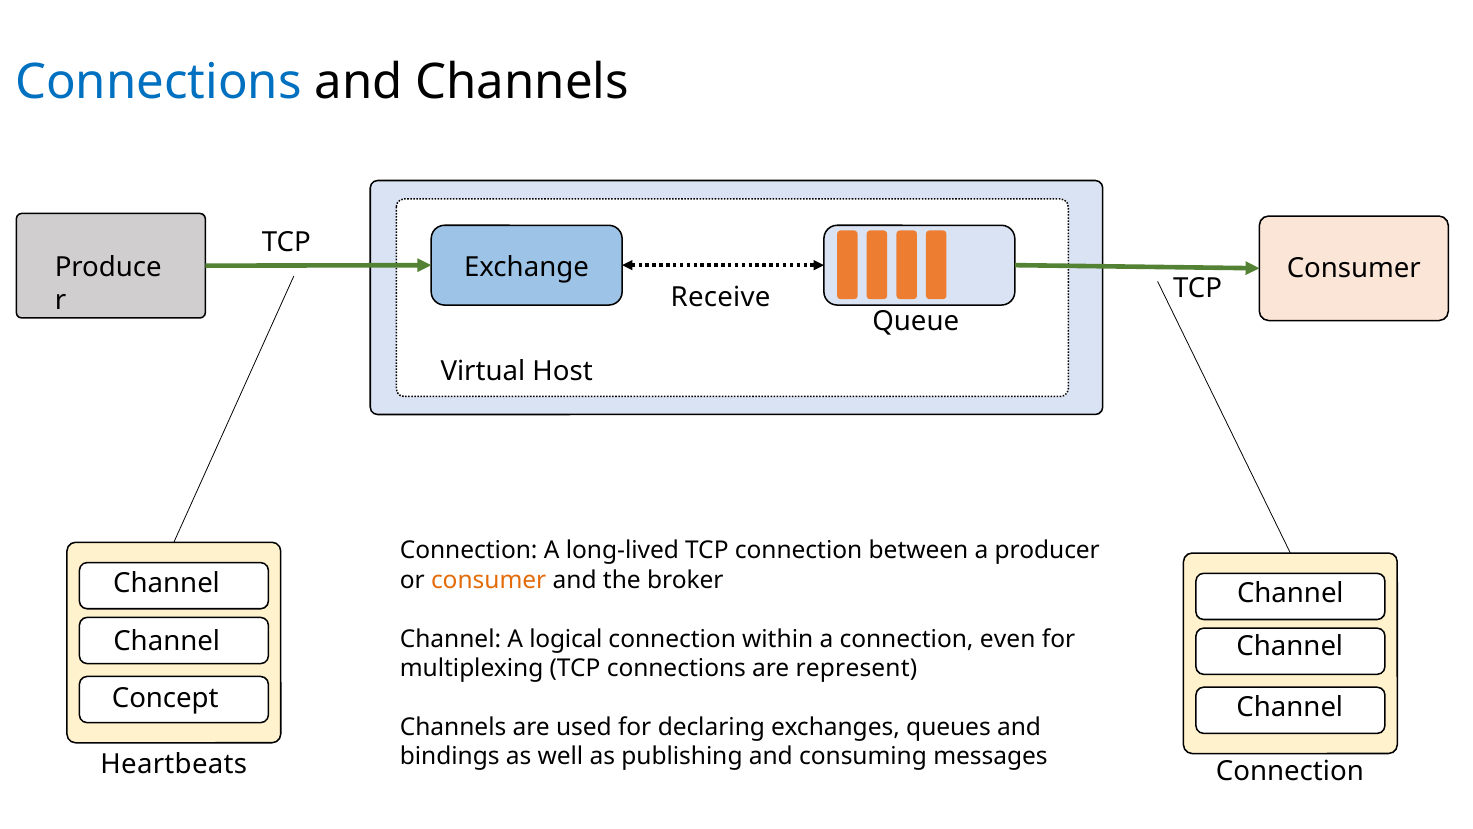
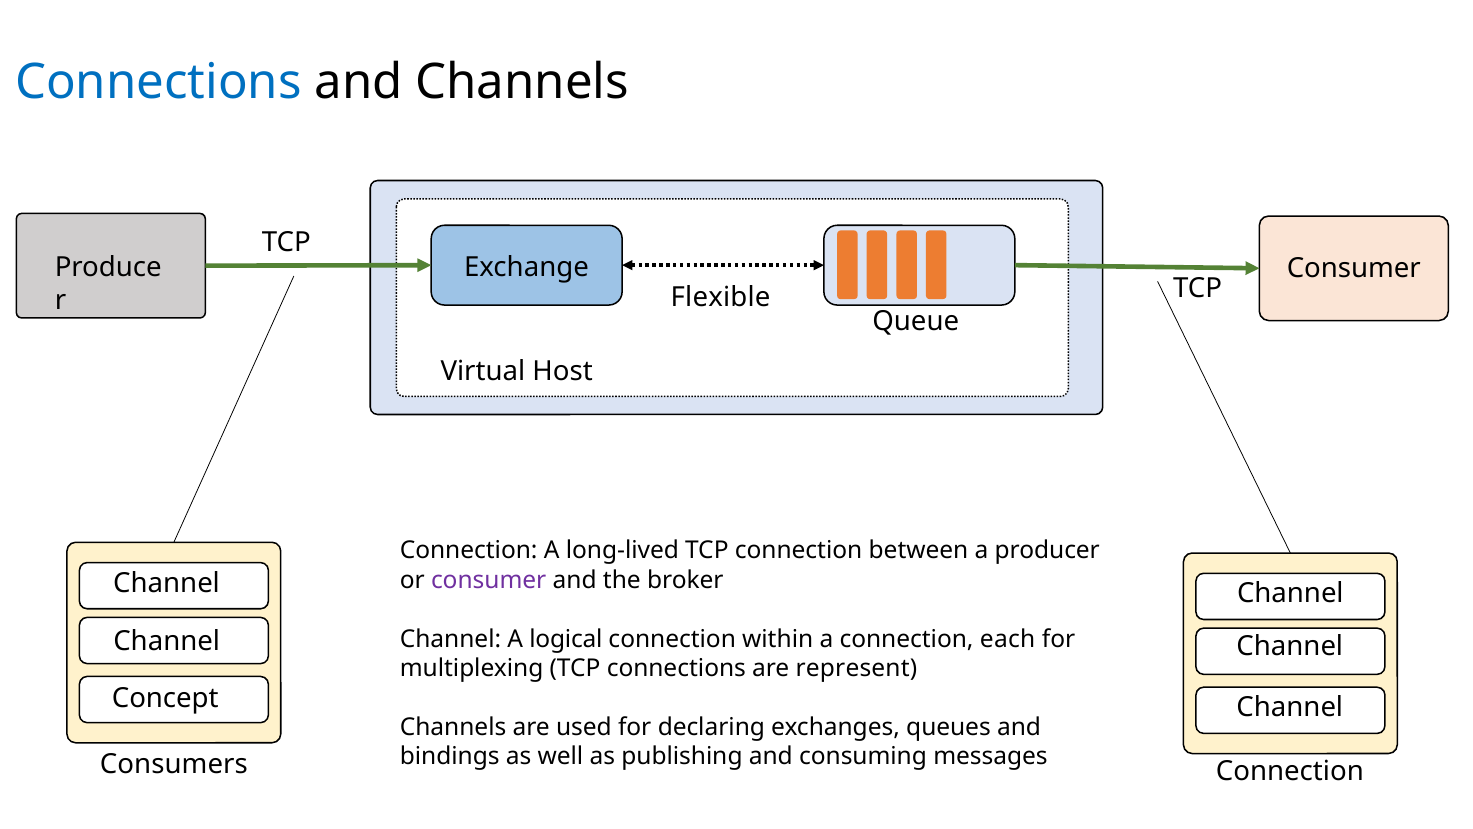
Receive: Receive -> Flexible (721, 297)
consumer colour: orange -> purple (489, 580)
even: even -> each (1008, 639)
Heartbeats: Heartbeats -> Consumers (174, 764)
